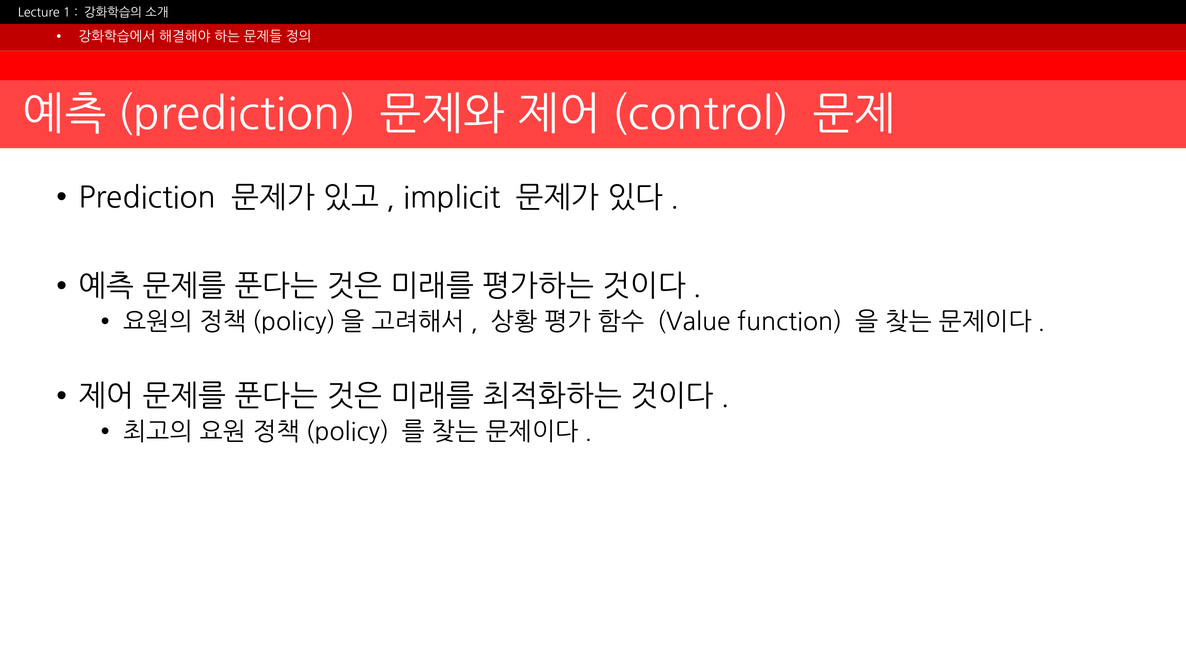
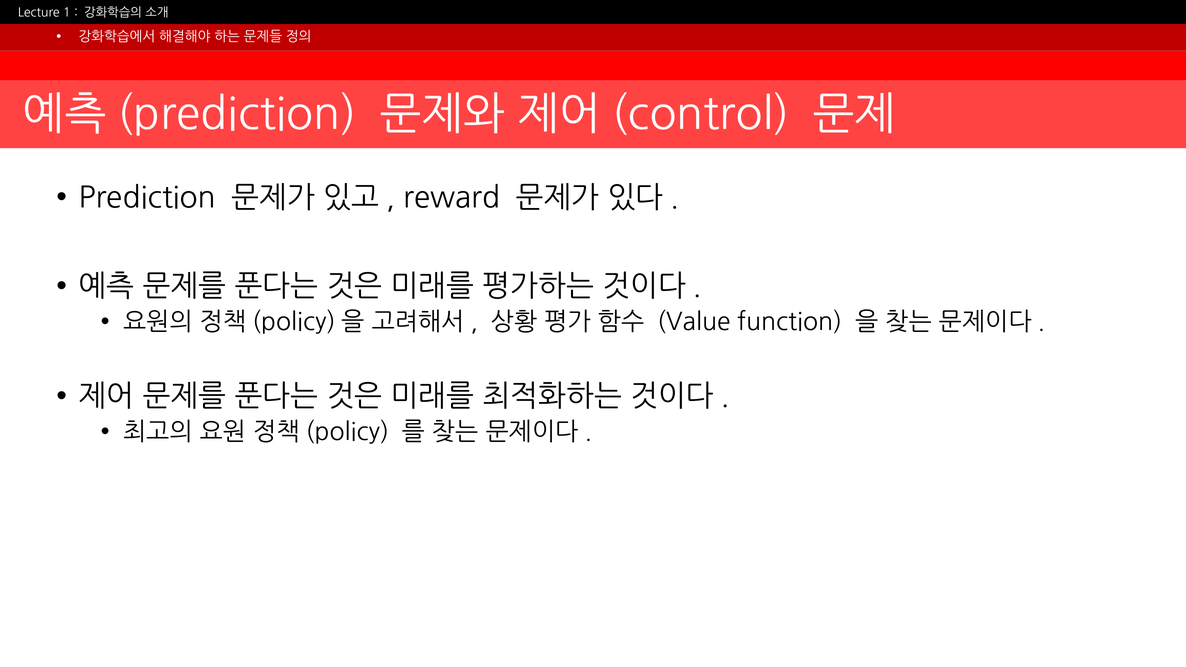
implicit: implicit -> reward (452, 198)
